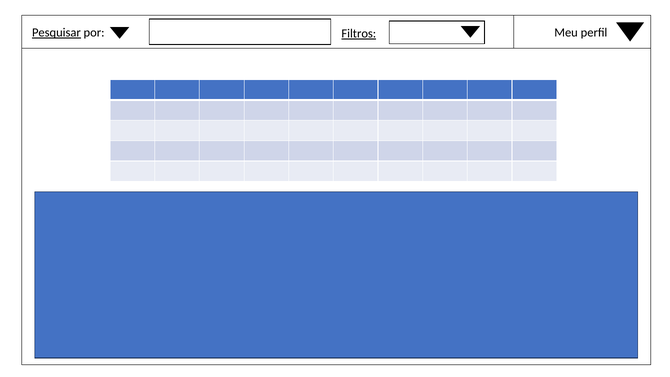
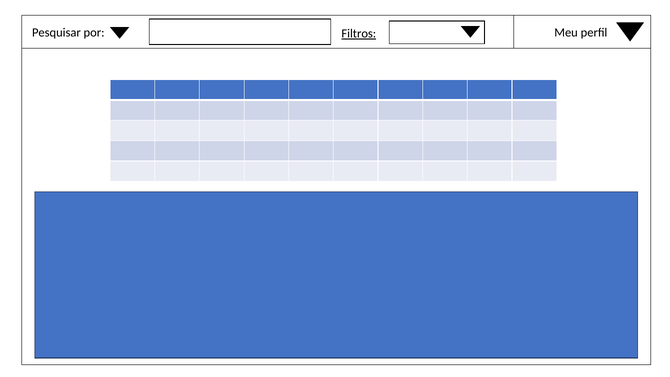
Pesquisar underline: present -> none (56, 32)
